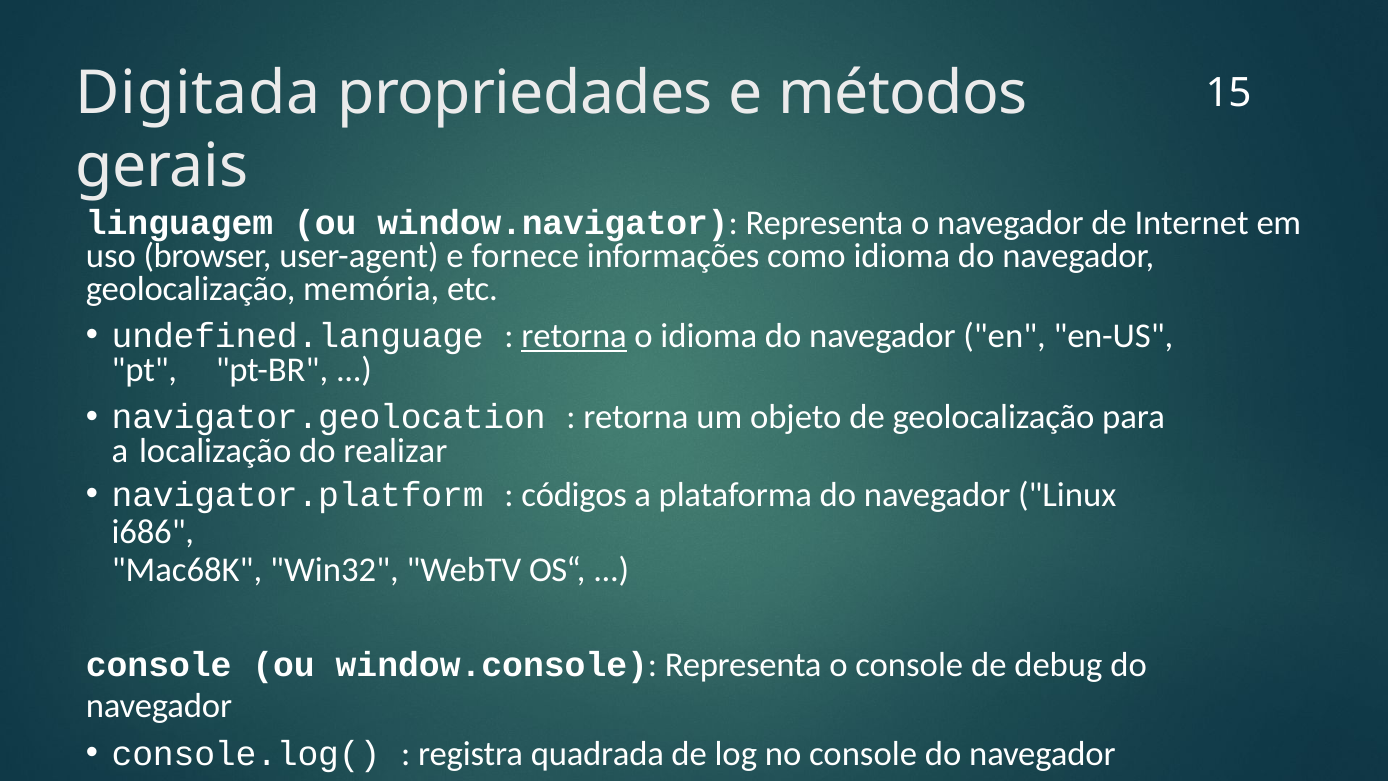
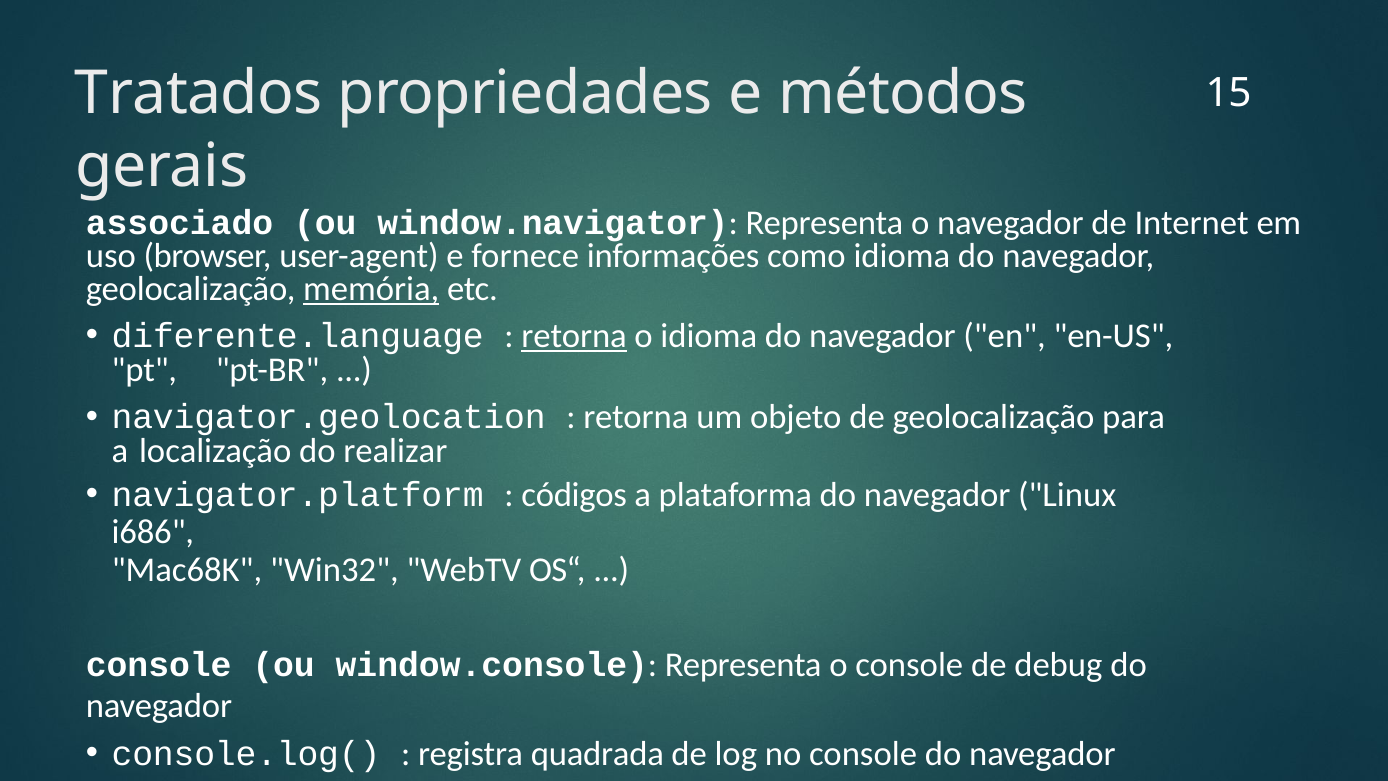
Digitada: Digitada -> Tratados (199, 94)
linguagem: linguagem -> associado (180, 222)
memória underline: none -> present (371, 289)
undefined.language: undefined.language -> diferente.language (298, 336)
